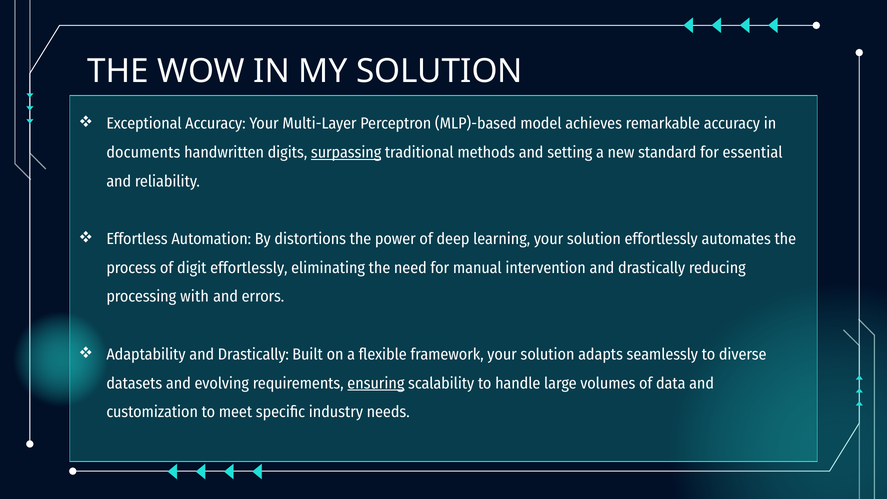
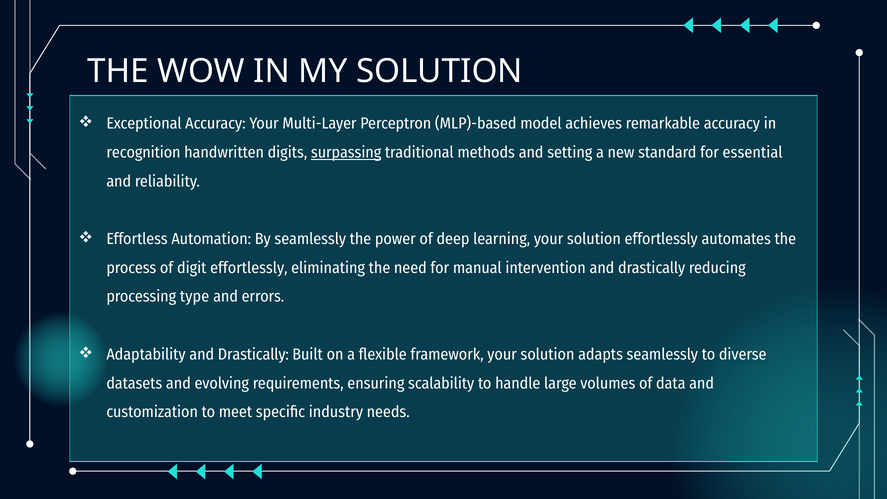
documents: documents -> recognition (143, 152)
By distortions: distortions -> seamlessly (310, 239)
with: with -> type (195, 297)
ensuring underline: present -> none (376, 383)
